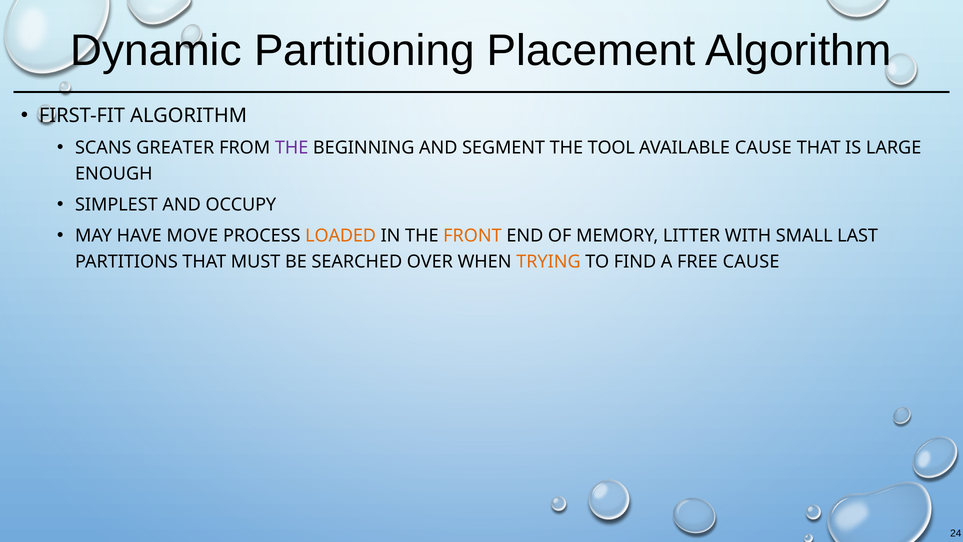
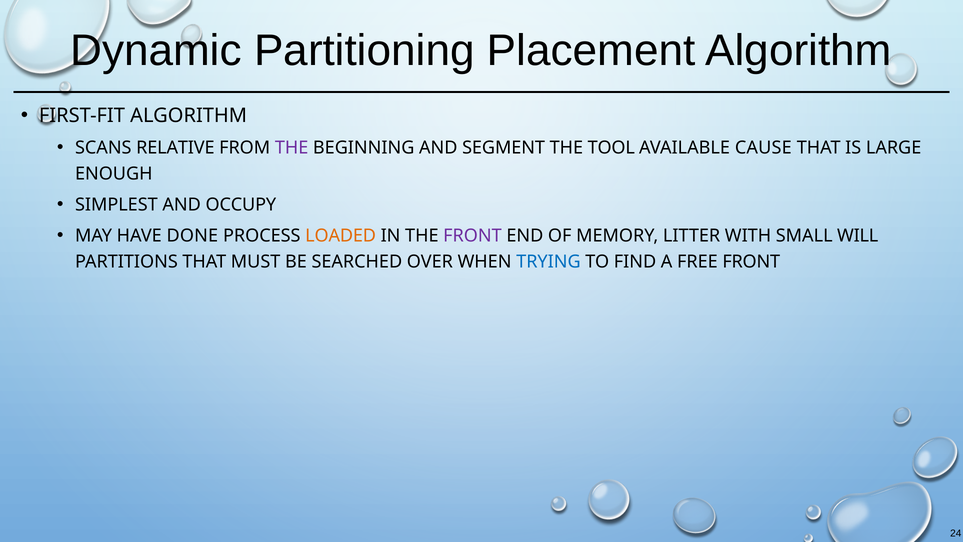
GREATER: GREATER -> RELATIVE (175, 148)
MOVE: MOVE -> DONE (192, 236)
FRONT colour: orange -> purple (472, 236)
LAST: LAST -> WILL (858, 236)
TRYING colour: orange -> blue (548, 262)
FREE CAUSE: CAUSE -> FRONT (751, 262)
